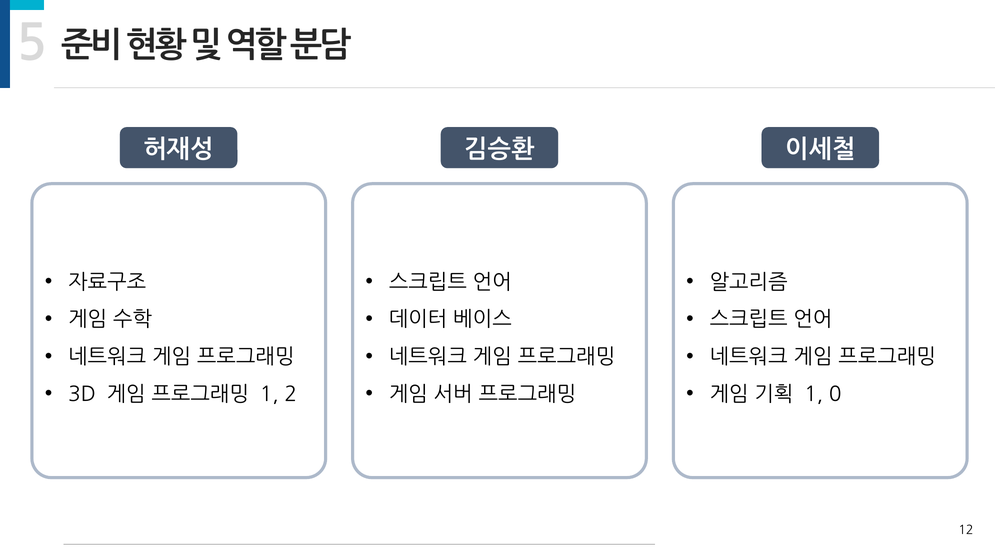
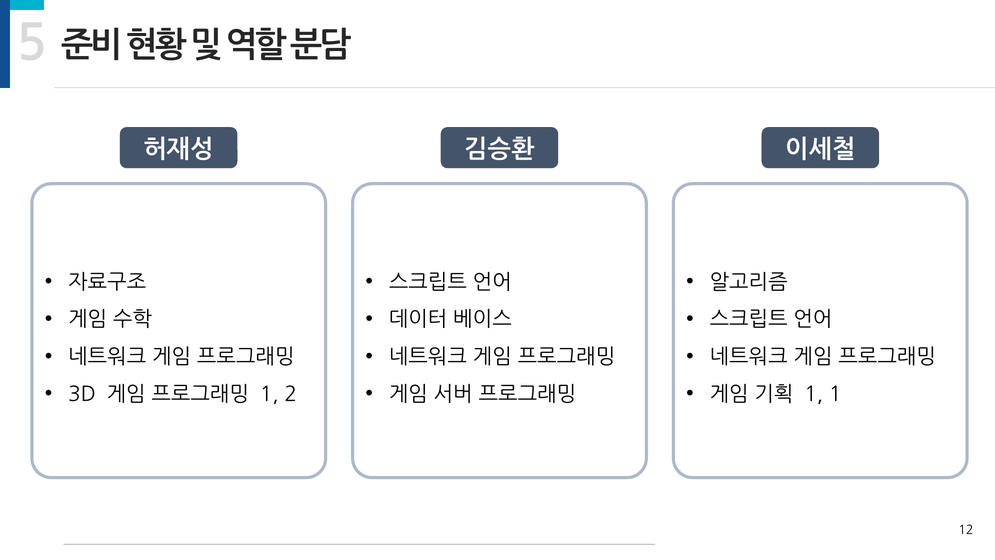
1 0: 0 -> 1 (835, 394)
